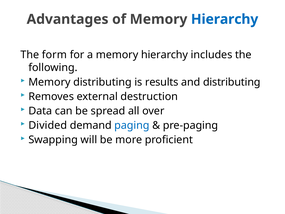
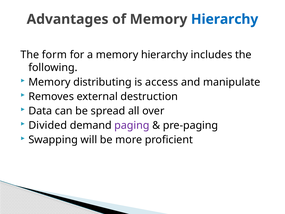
results: results -> access (162, 82)
and distributing: distributing -> manipulate (232, 82)
paging colour: blue -> purple (132, 125)
